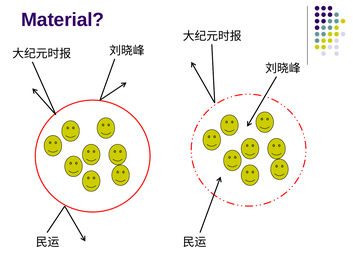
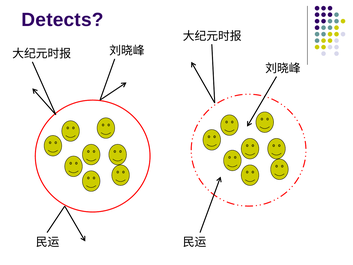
Material: Material -> Detects (62, 20)
